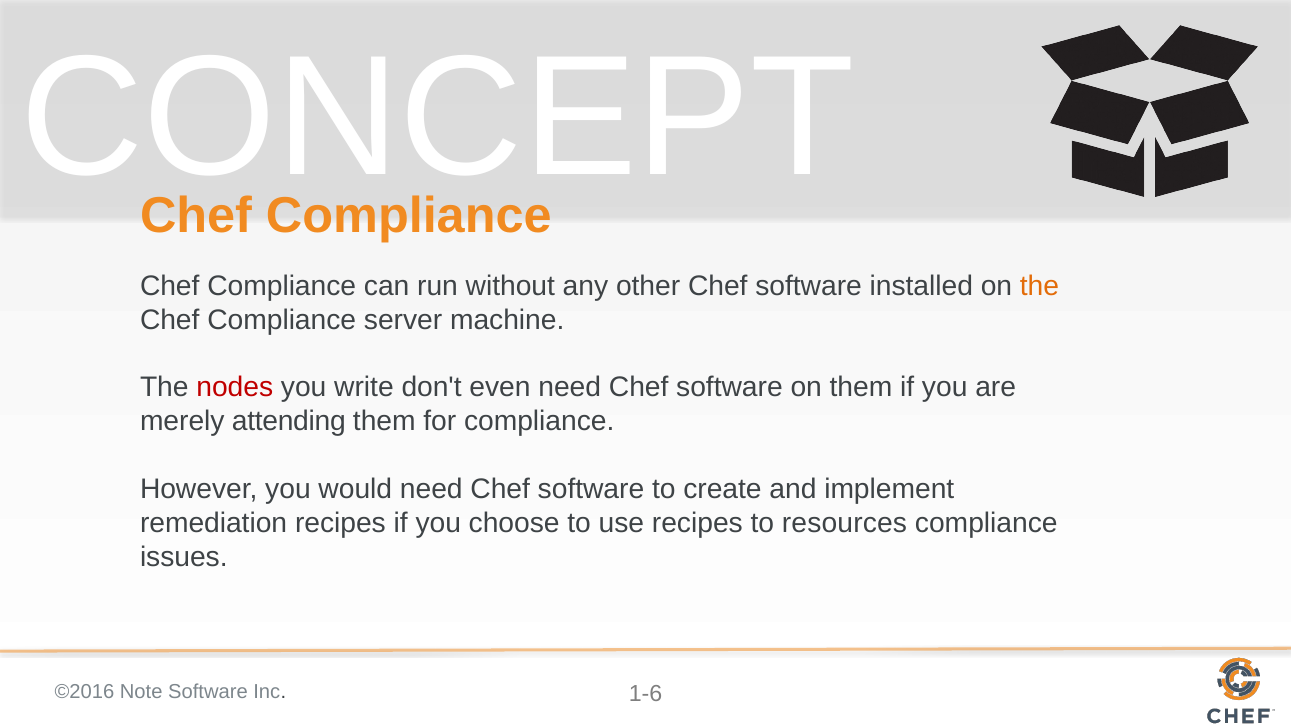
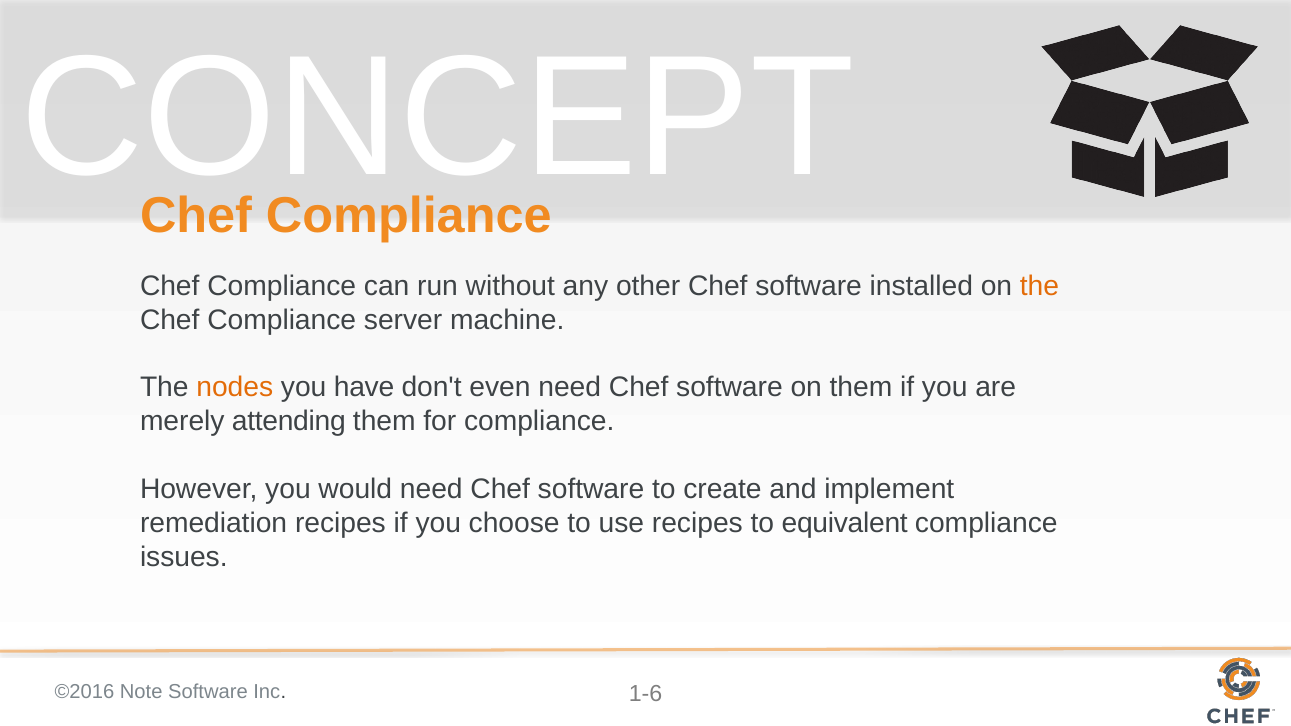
nodes colour: red -> orange (235, 388)
write: write -> have (364, 388)
resources: resources -> equivalent (845, 523)
